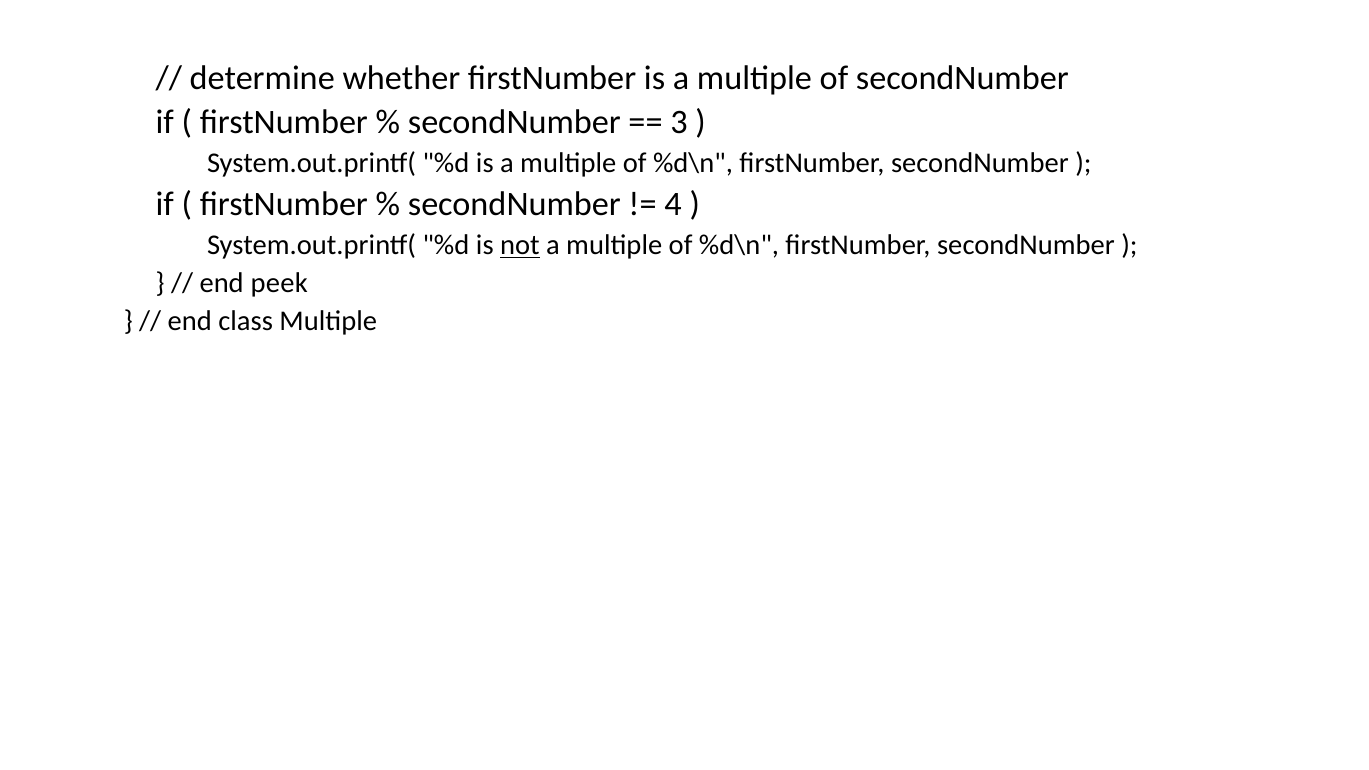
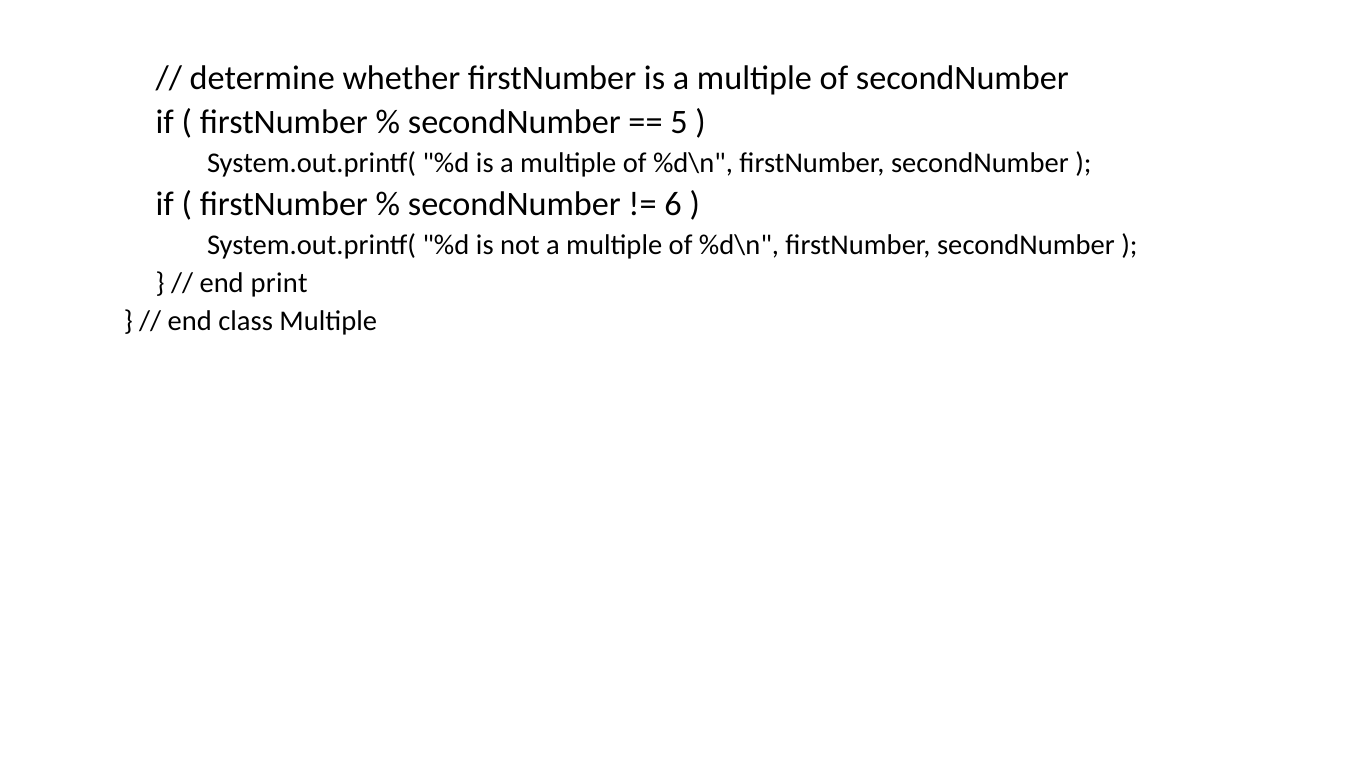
3: 3 -> 5 (679, 122)
4: 4 -> 6 (673, 204)
not underline: present -> none (520, 245)
peek: peek -> print (279, 283)
